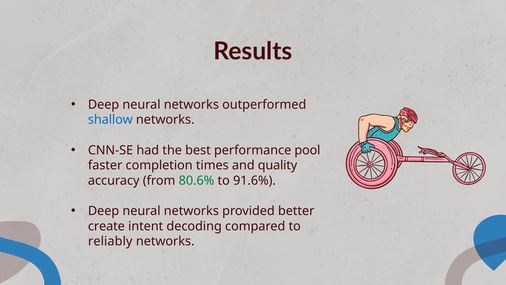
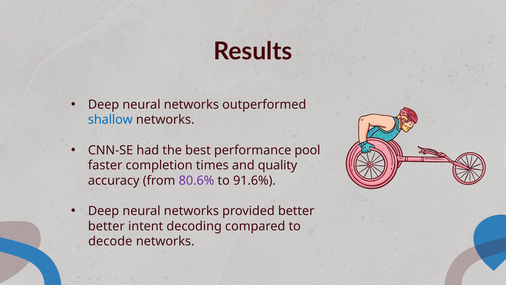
80.6% colour: green -> purple (197, 180)
create: create -> better (106, 226)
reliably: reliably -> decode (110, 241)
